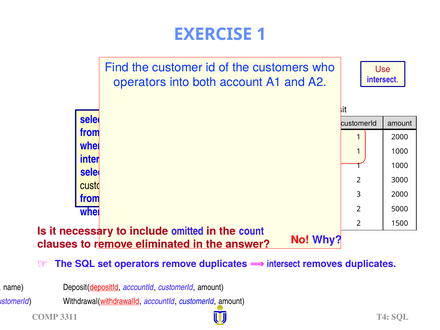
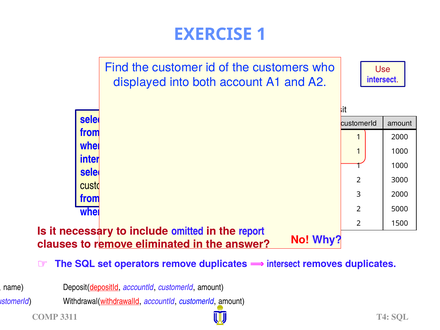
operators: operators -> displayed (140, 82)
count: count -> report (252, 231)
